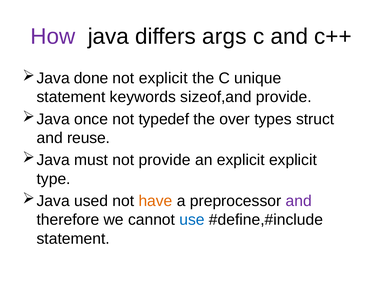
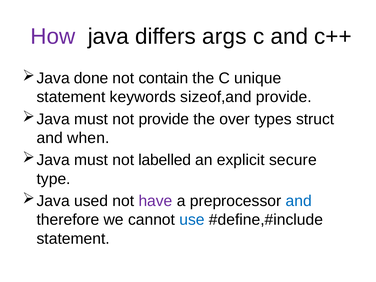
not explicit: explicit -> contain (163, 78)
once: once -> must (91, 119)
not typedef: typedef -> provide (164, 119)
reuse: reuse -> when (88, 138)
not provide: provide -> labelled (165, 160)
explicit explicit: explicit -> secure (293, 160)
have colour: orange -> purple (155, 201)
and colour: purple -> blue (299, 201)
